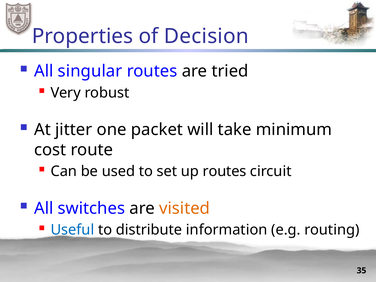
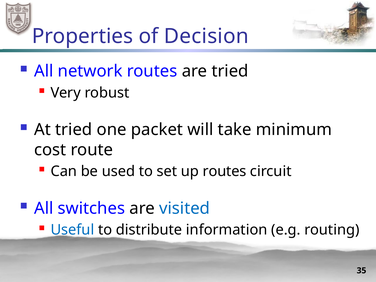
singular: singular -> network (90, 71)
At jitter: jitter -> tried (74, 130)
visited colour: orange -> blue (185, 208)
